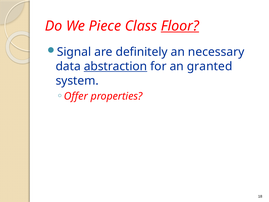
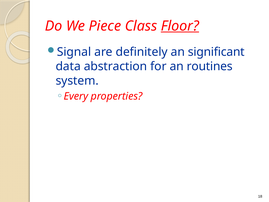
necessary: necessary -> significant (216, 52)
abstraction underline: present -> none (115, 66)
granted: granted -> routines (210, 66)
Offer: Offer -> Every (76, 96)
